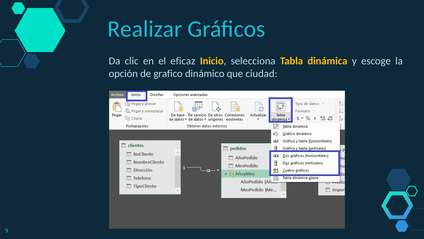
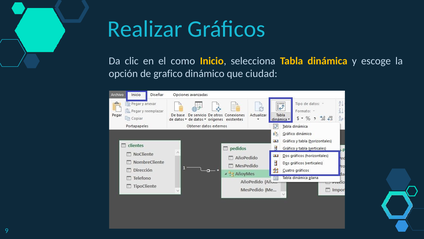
eficaz: eficaz -> como (183, 61)
